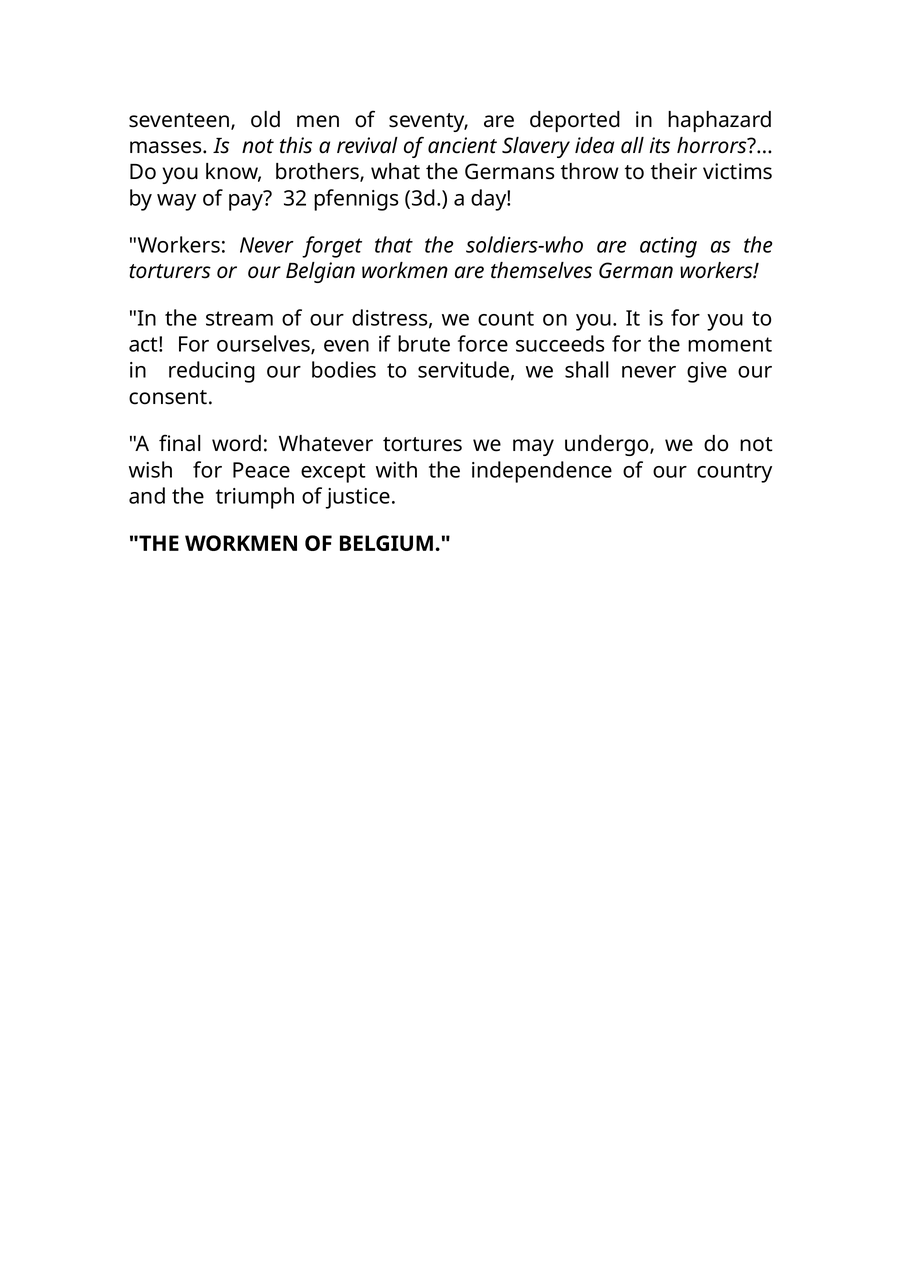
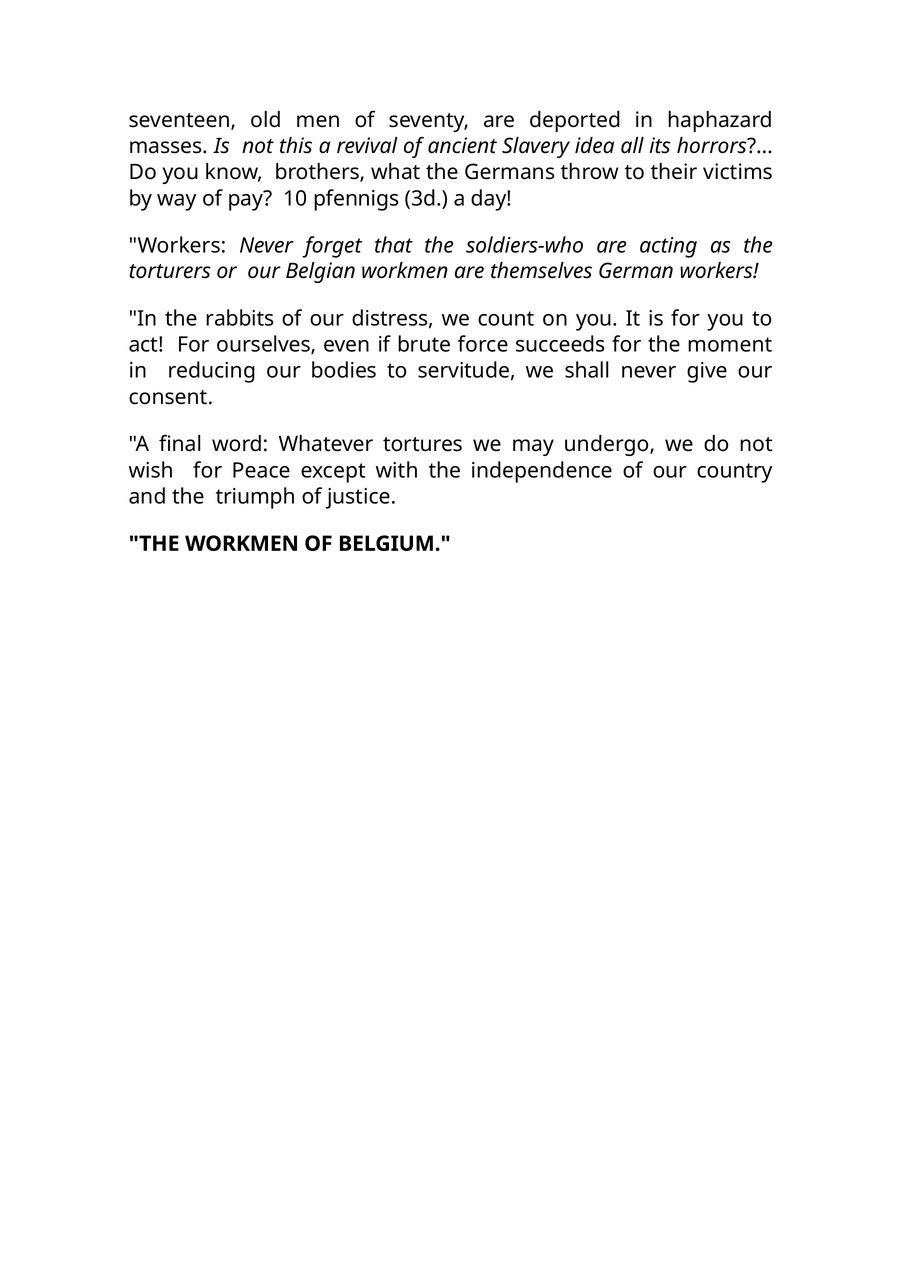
32: 32 -> 10 (295, 198)
stream: stream -> rabbits (240, 318)
